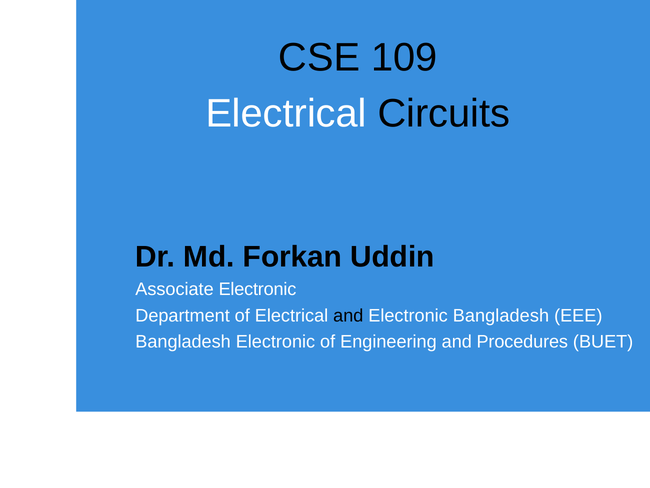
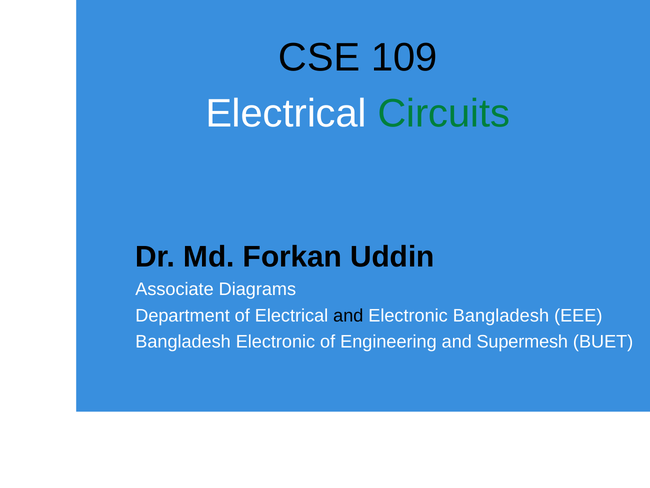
Circuits colour: black -> green (444, 113)
Associate Electronic: Electronic -> Diagrams (257, 289)
Procedures: Procedures -> Supermesh (522, 342)
